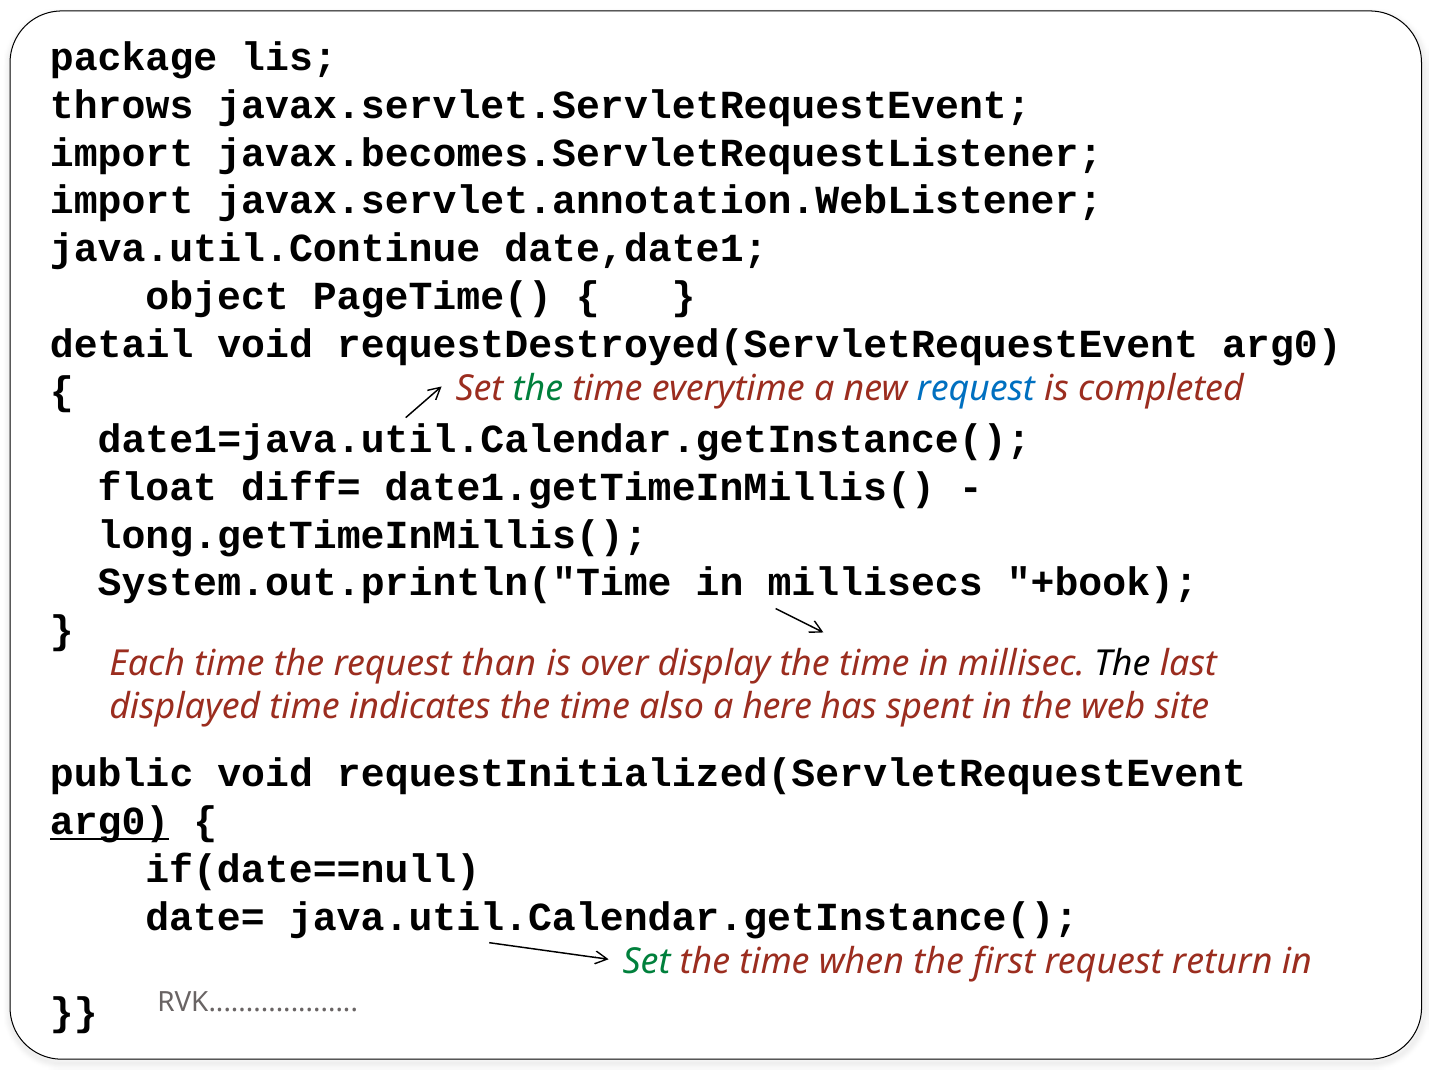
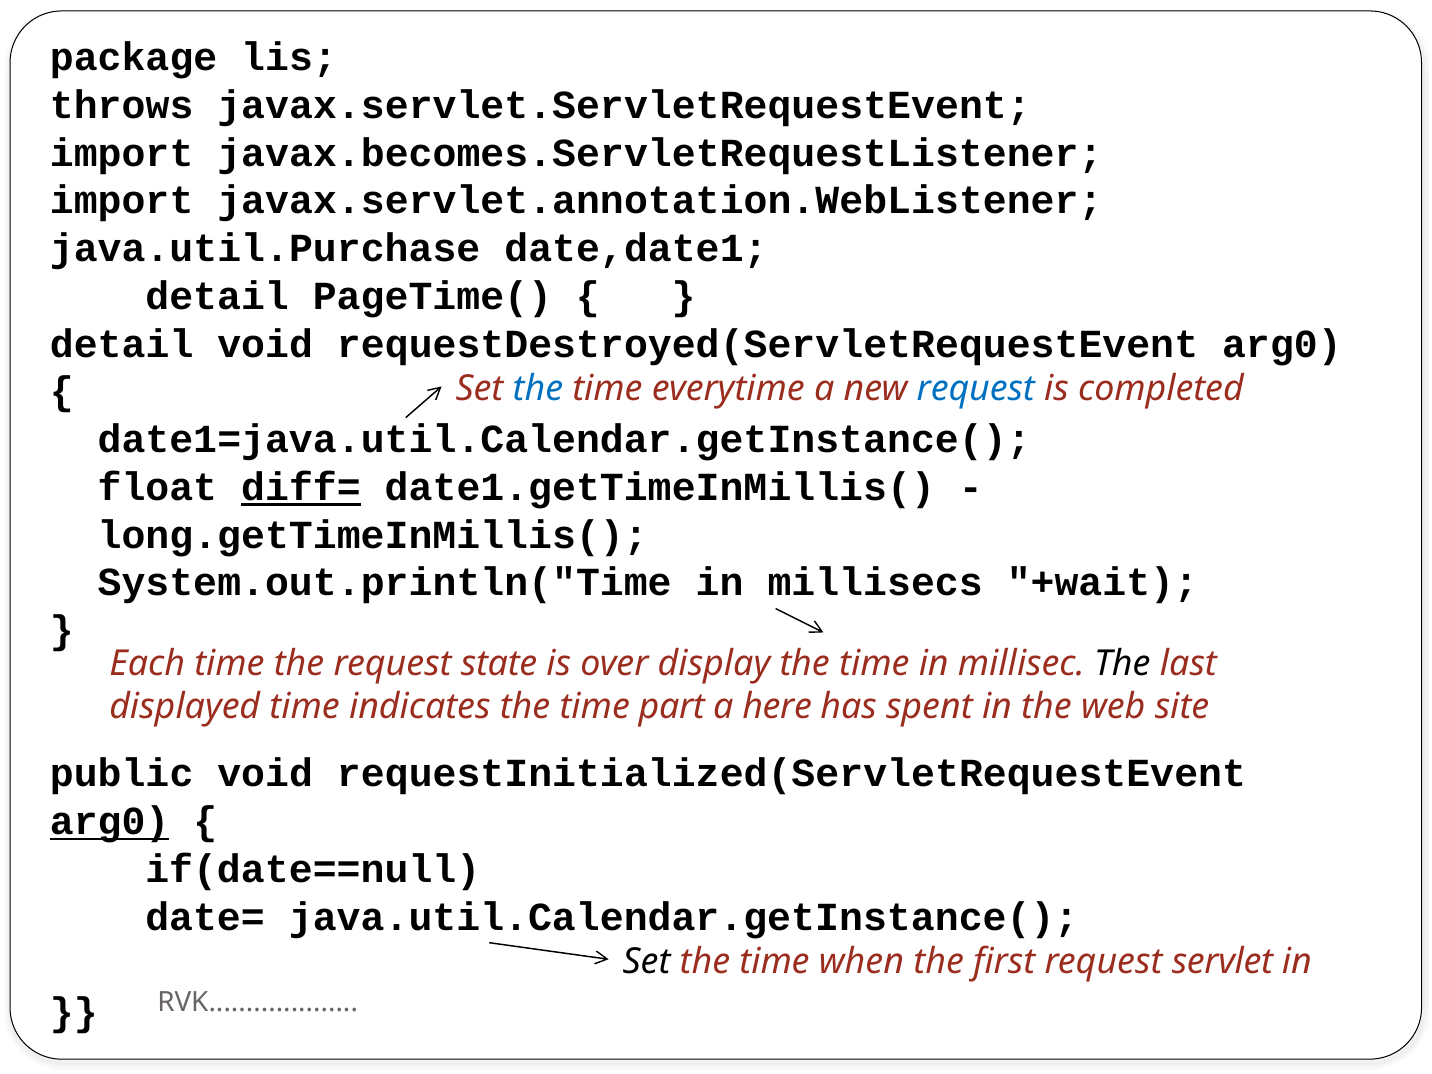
java.util.Continue: java.util.Continue -> java.util.Purchase (265, 249)
object: object -> detail (217, 296)
the colour: green -> blue (538, 389)
diff= underline: none -> present (301, 487)
+book: +book -> +wait (1102, 583)
than: than -> state (499, 663)
also: also -> part (672, 706)
Set colour: green -> black (647, 962)
return: return -> servlet (1222, 962)
